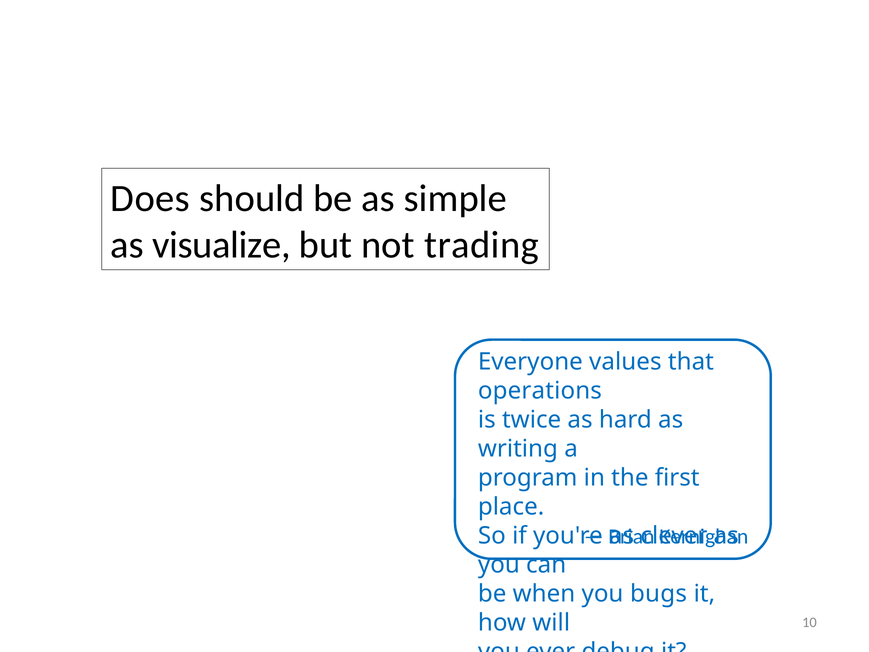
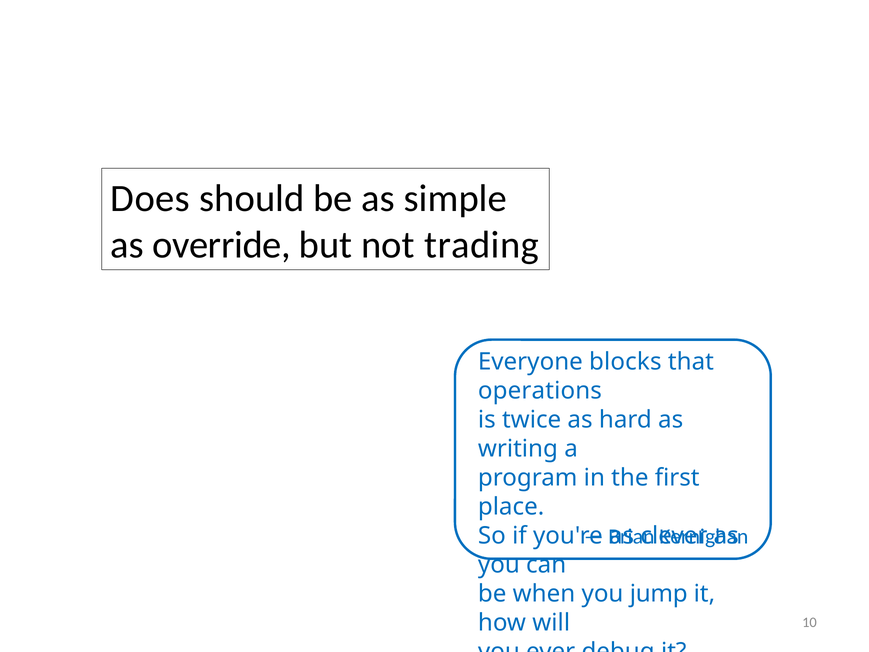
visualize: visualize -> override (221, 245)
values: values -> blocks (625, 362)
bugs: bugs -> jump (659, 594)
